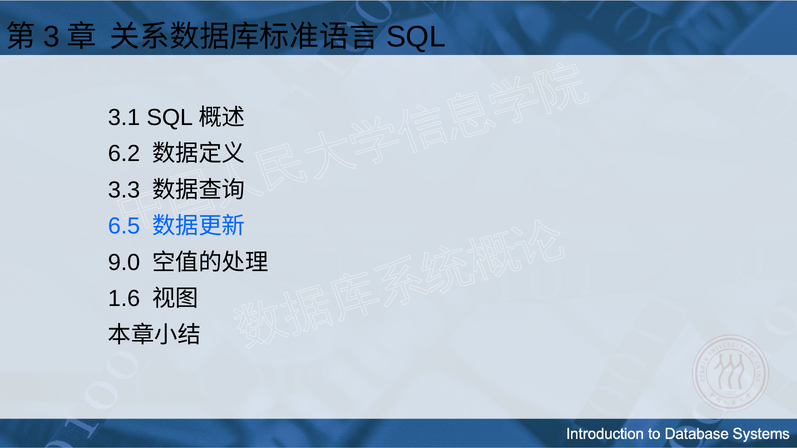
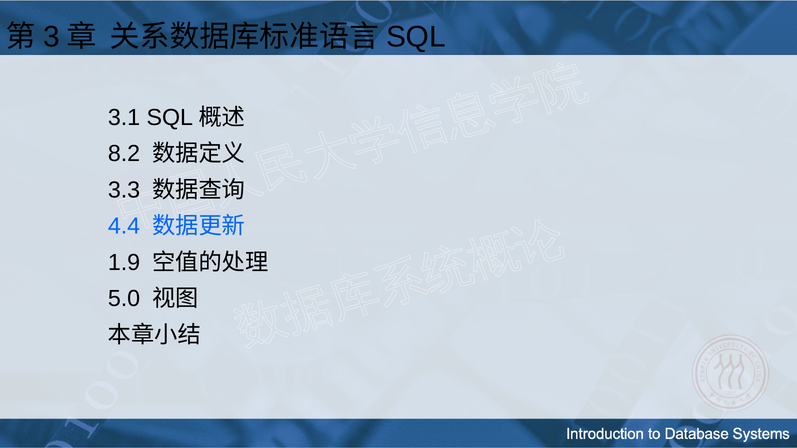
6.2: 6.2 -> 8.2 (124, 154)
6.5: 6.5 -> 4.4 (124, 226)
9.0: 9.0 -> 1.9 (124, 263)
1.6: 1.6 -> 5.0 (124, 299)
